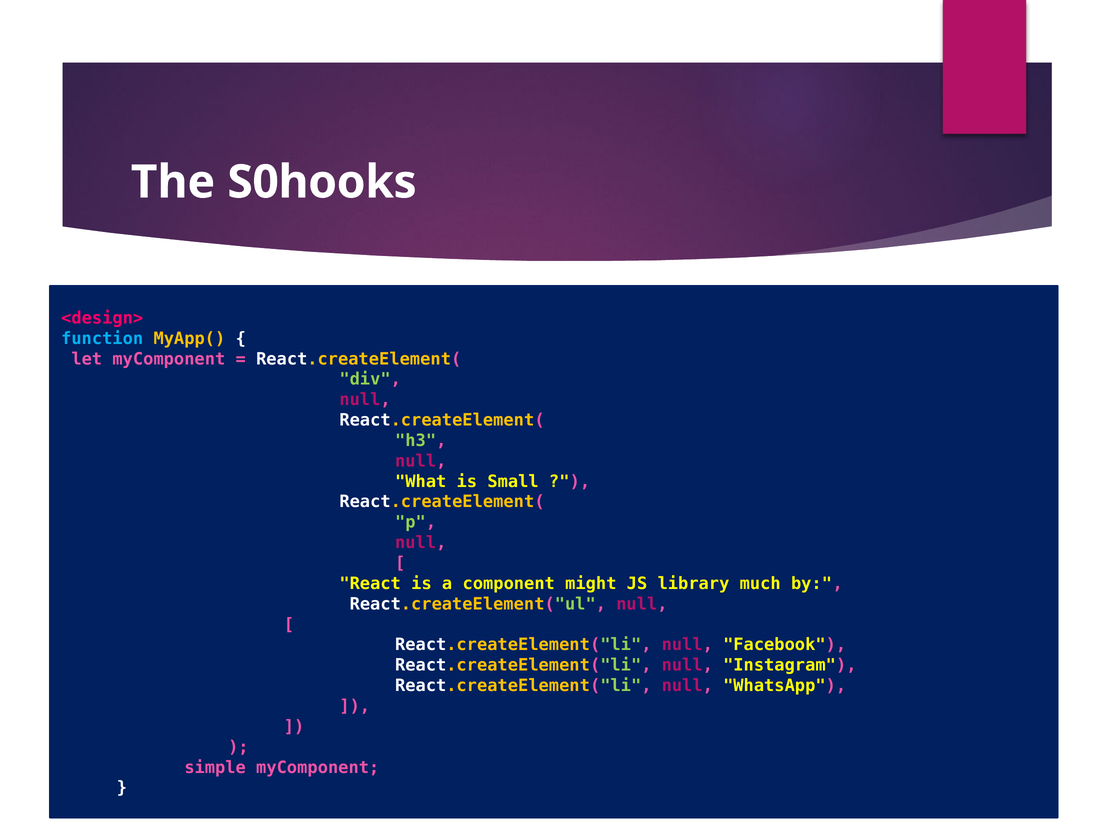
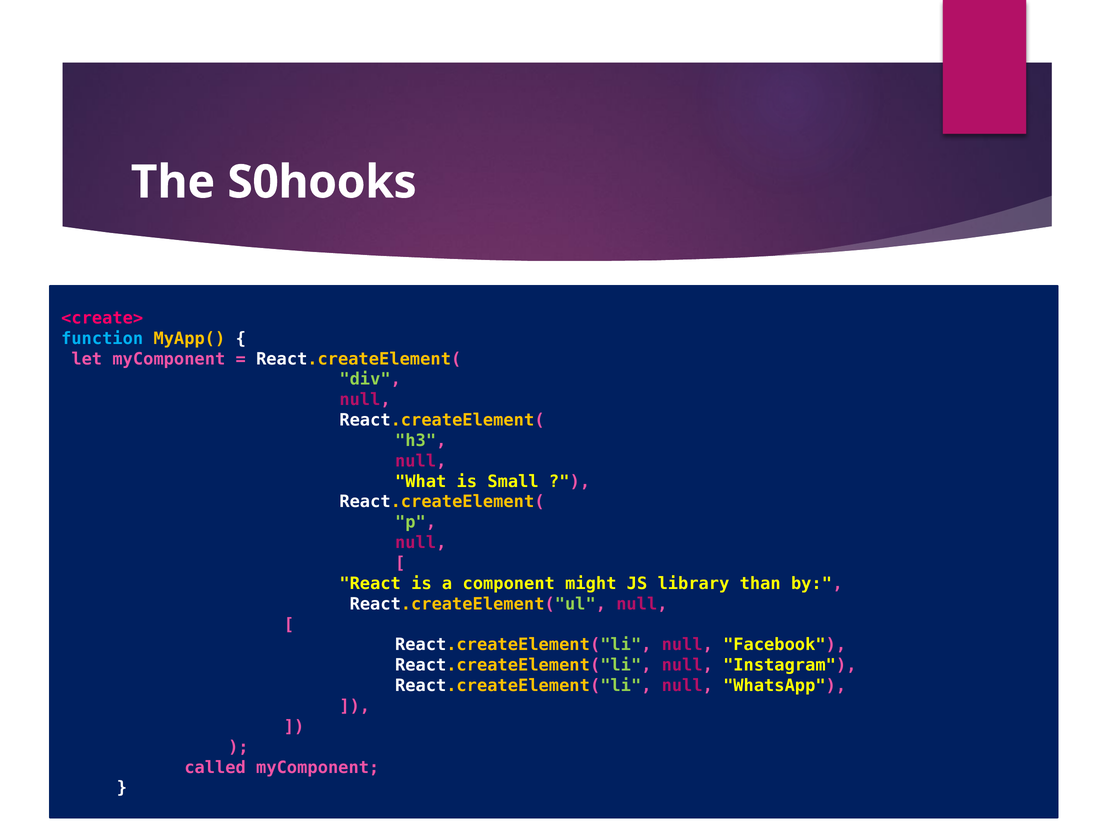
<design>: <design> -> <create> (102, 318)
much: much -> than (760, 583)
simple: simple -> called (215, 767)
